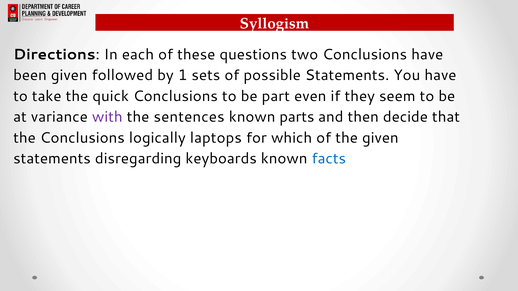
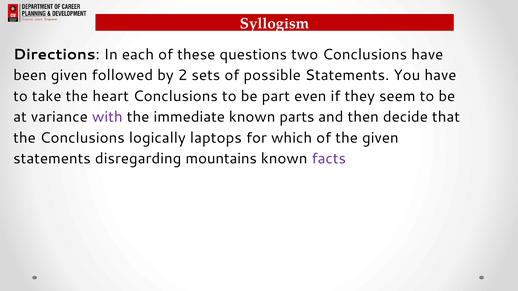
1: 1 -> 2 (183, 75)
quick: quick -> heart (111, 96)
sentences: sentences -> immediate (189, 117)
keyboards: keyboards -> mountains (221, 159)
facts colour: blue -> purple (329, 159)
